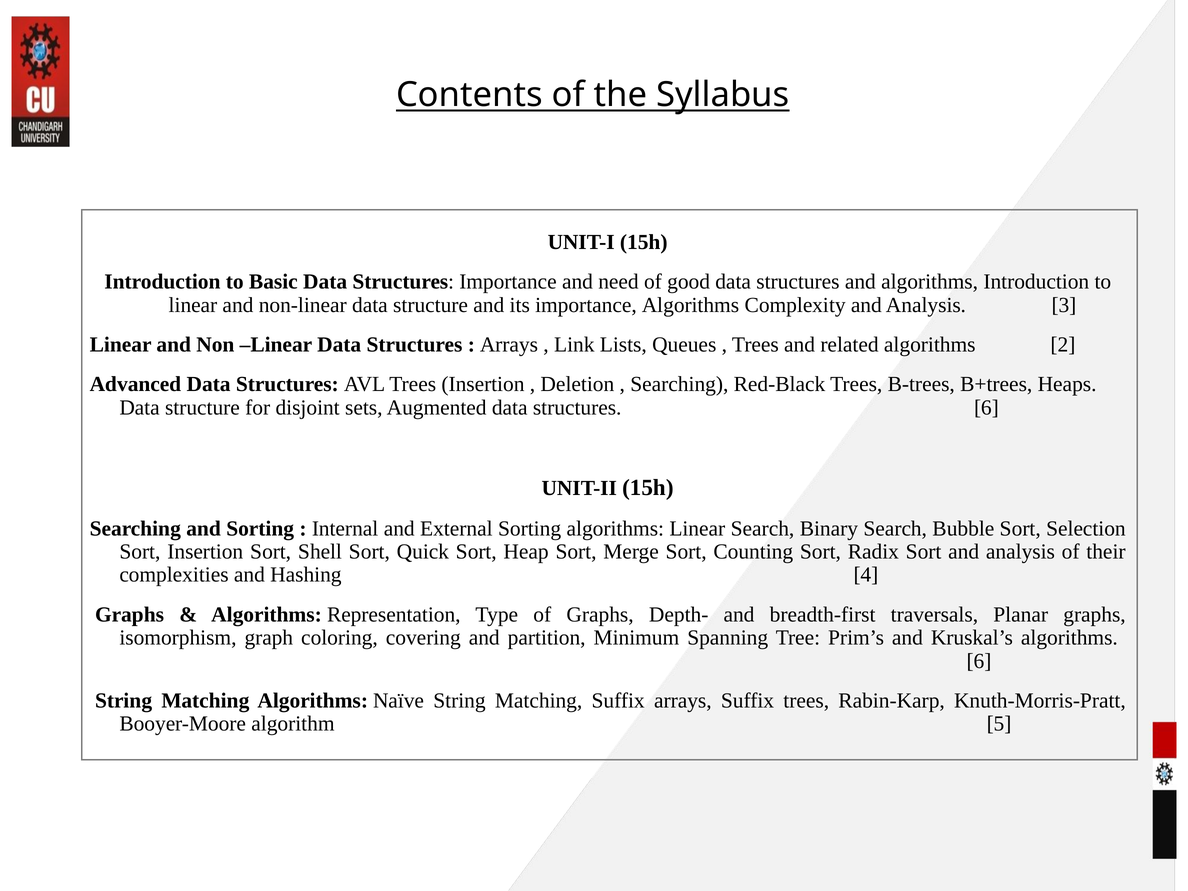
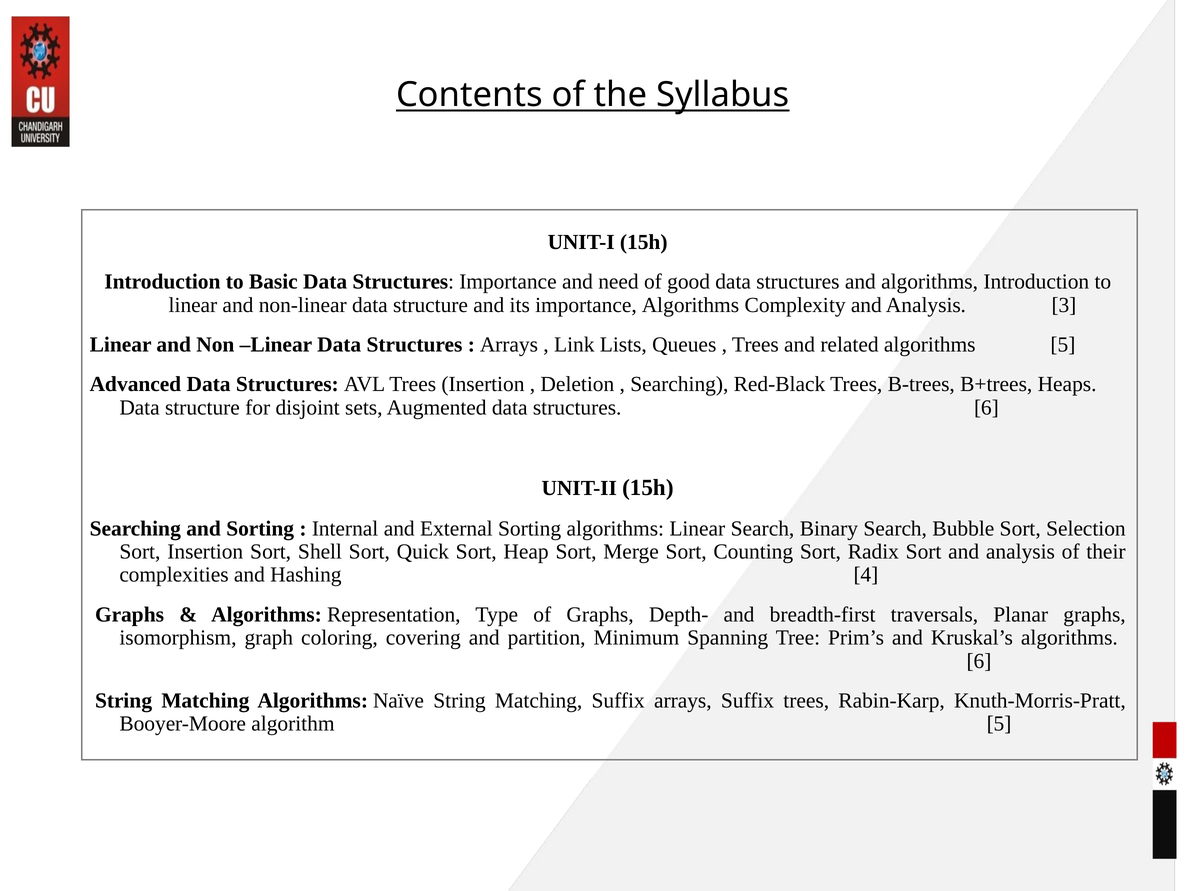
algorithms 2: 2 -> 5 (1063, 345)
